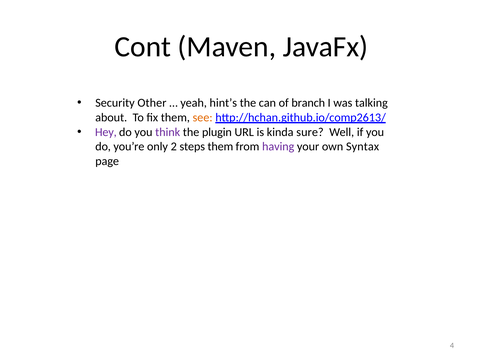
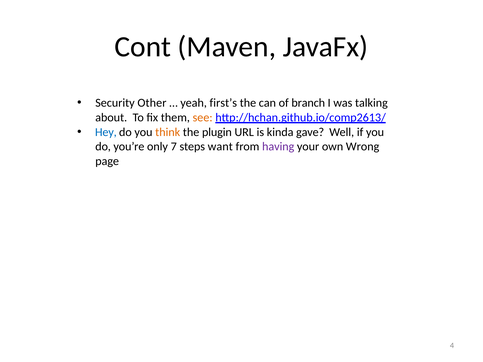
hint’s: hint’s -> first’s (223, 103)
Hey colour: purple -> blue (106, 132)
think colour: purple -> orange (168, 132)
sure: sure -> gave (310, 132)
2: 2 -> 7 (174, 147)
steps them: them -> want (220, 147)
Syntax: Syntax -> Wrong (363, 147)
